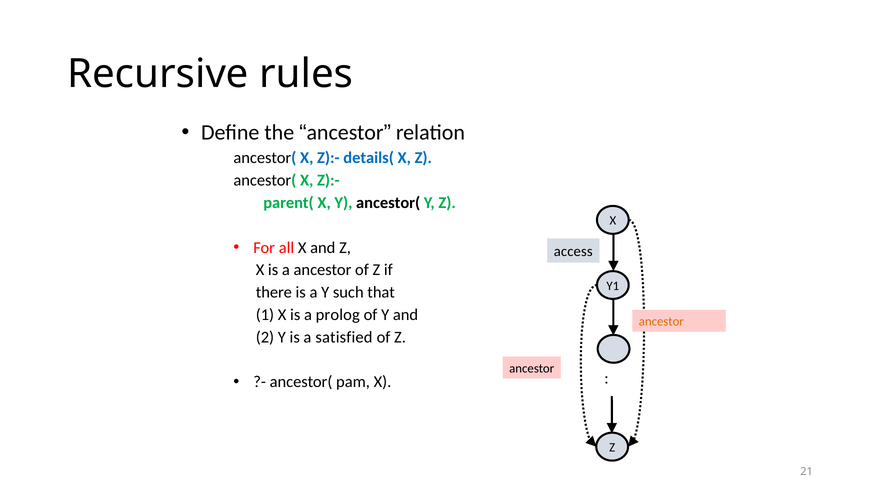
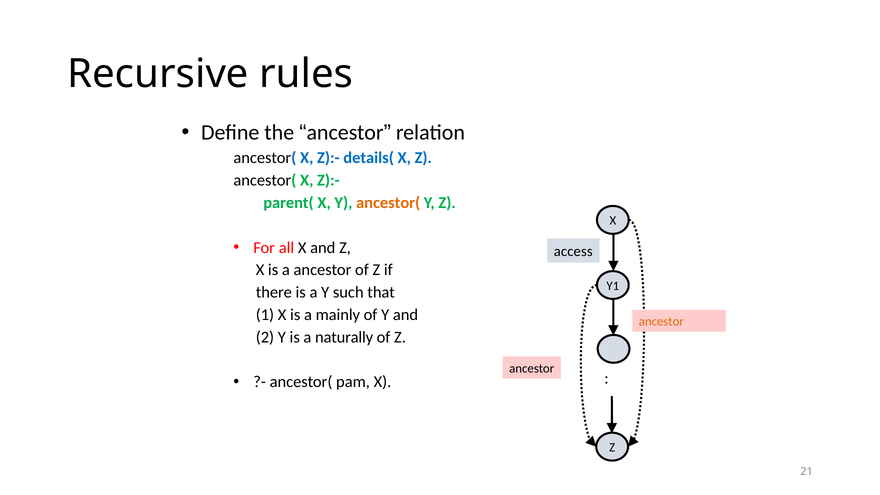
ancestor( colour: black -> orange (388, 203)
prolog: prolog -> mainly (338, 315)
satisfied: satisfied -> naturally (344, 337)
